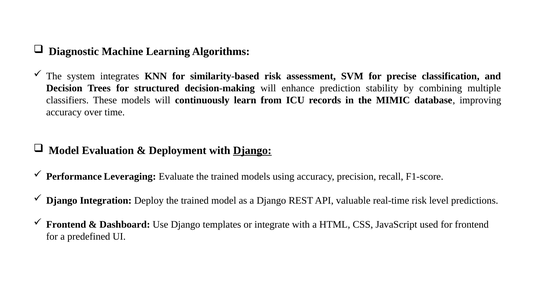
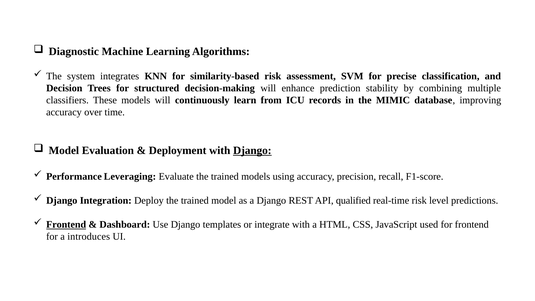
valuable: valuable -> qualified (353, 200)
Frontend underline: none -> present (66, 225)
predefined: predefined -> introduces (89, 237)
